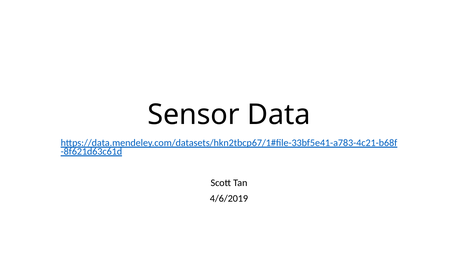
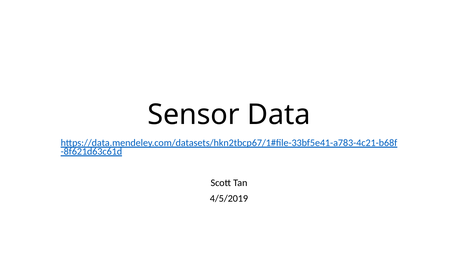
4/6/2019: 4/6/2019 -> 4/5/2019 (229, 198)
